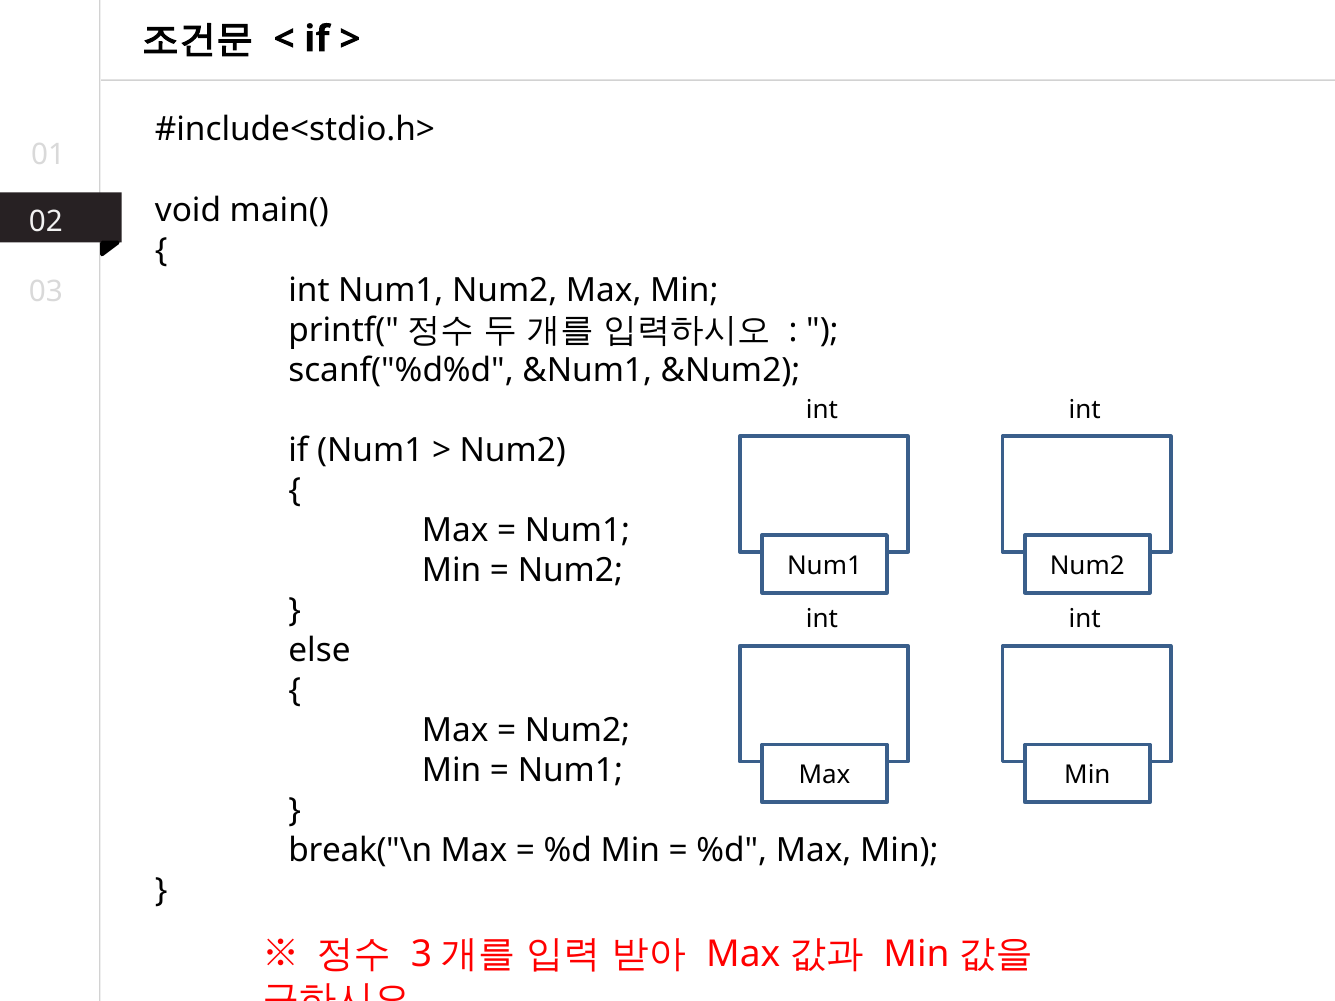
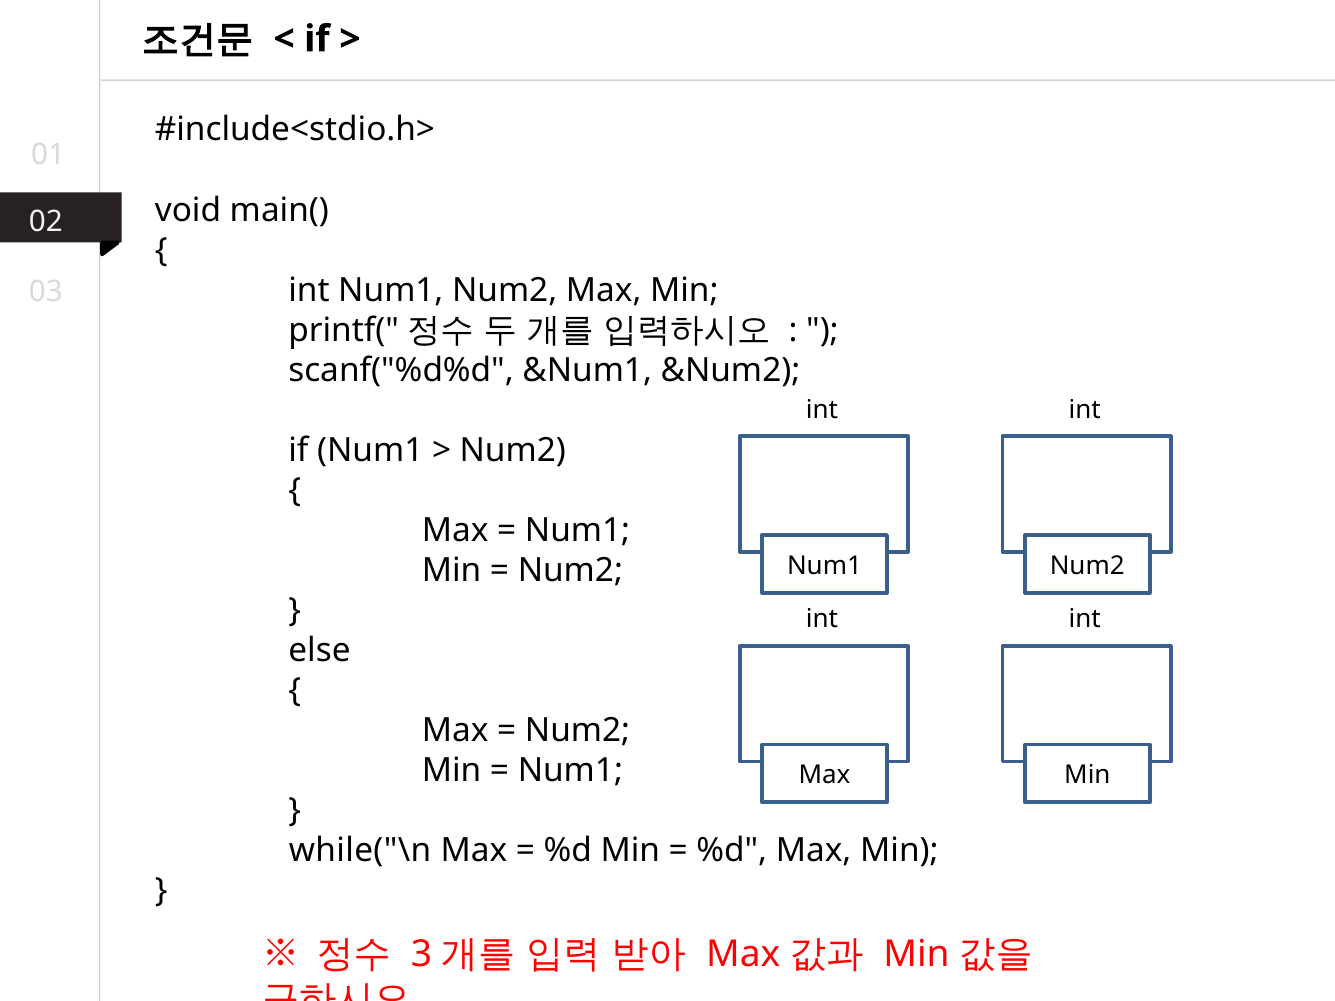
break("\n: break("\n -> while("\n (360, 851)
